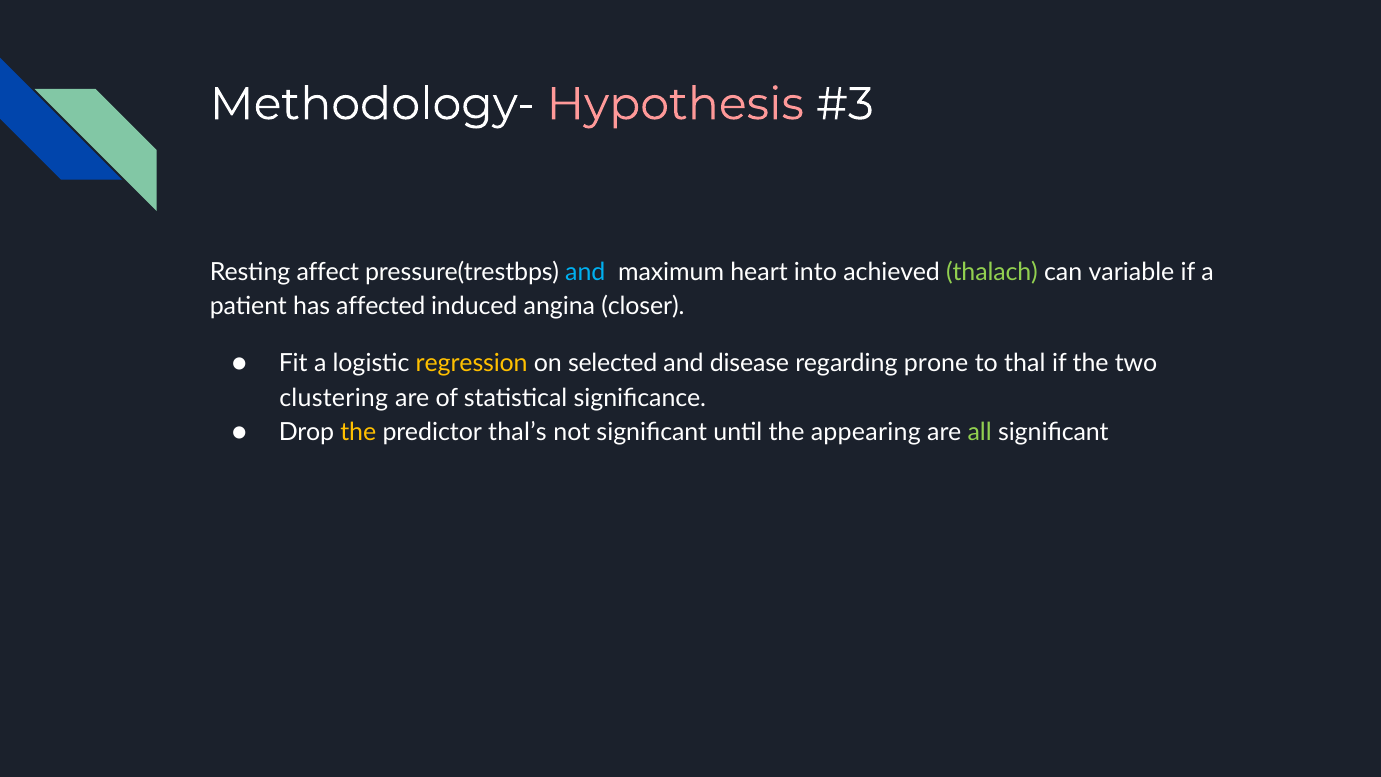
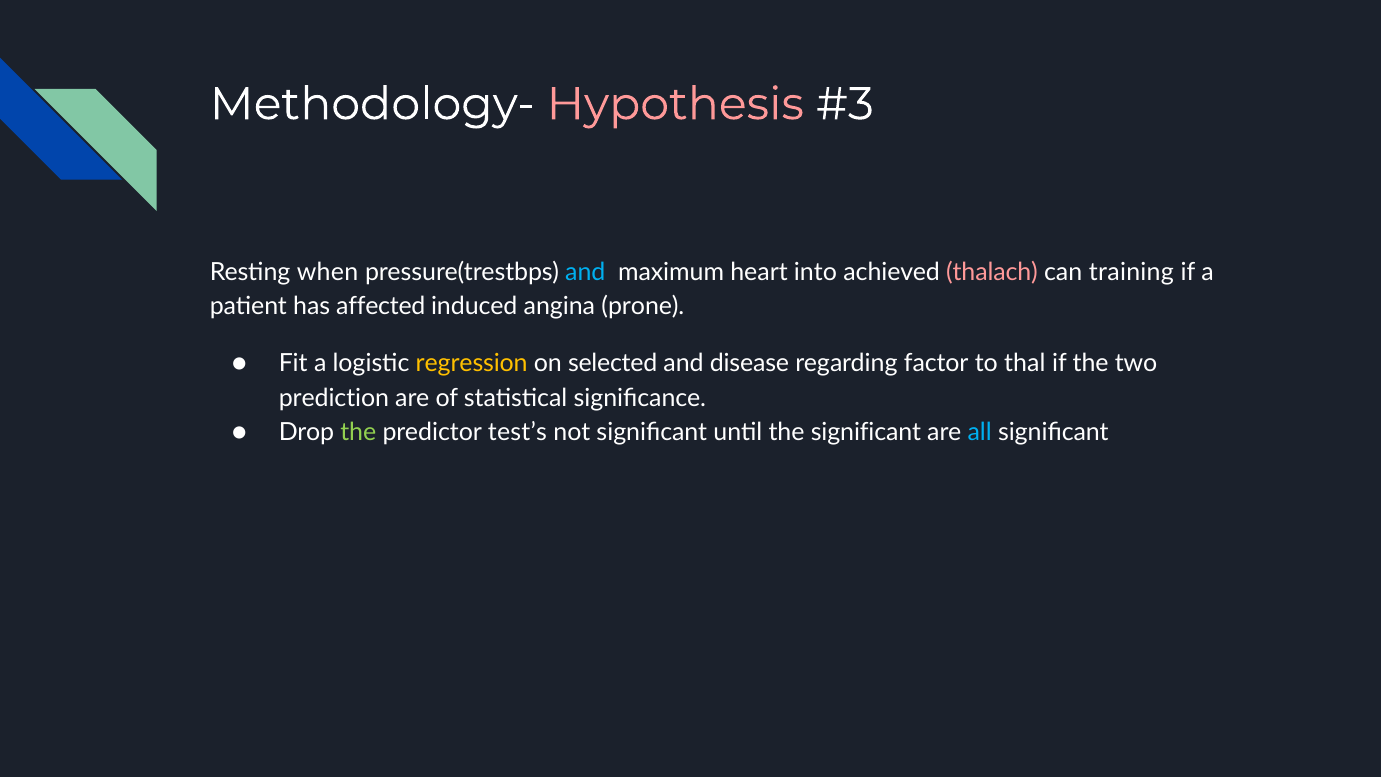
affect: affect -> when (328, 272)
thalach colour: light green -> pink (992, 272)
variable: variable -> training (1131, 272)
closer: closer -> prone (643, 306)
prone: prone -> factor (936, 364)
clustering: clustering -> prediction (334, 398)
the colour: yellow -> light green (358, 432)
thal’s: thal’s -> test’s (517, 432)
the appearing: appearing -> significant (866, 432)
all colour: light green -> light blue (980, 432)
